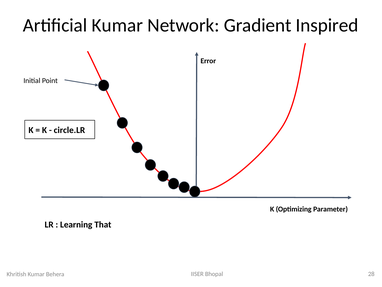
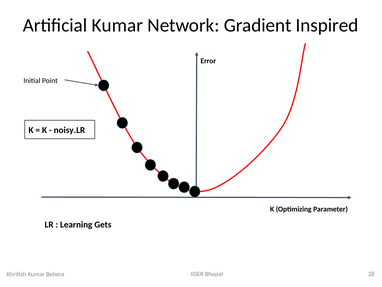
circle.LR: circle.LR -> noisy.LR (69, 130)
That: That -> Gets (103, 224)
